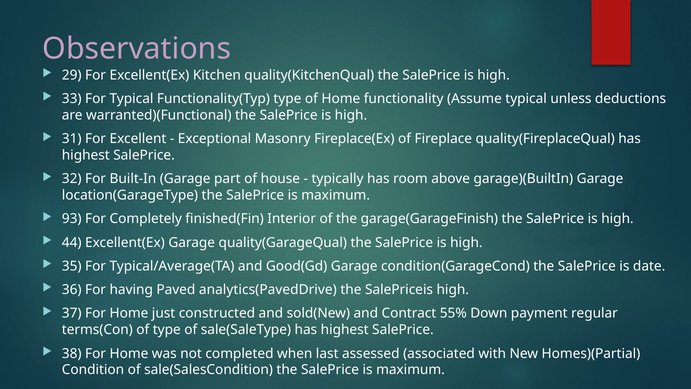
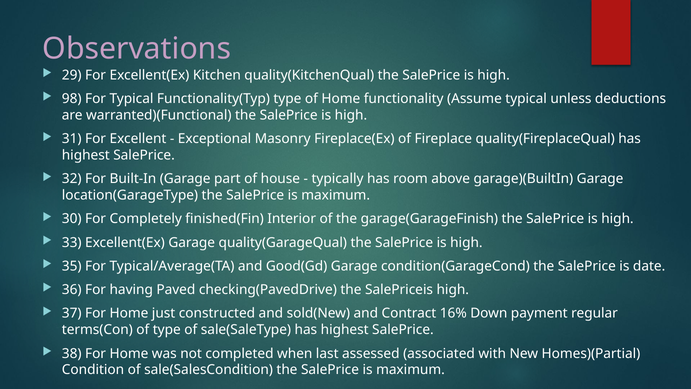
33: 33 -> 98 (72, 99)
93: 93 -> 30 (72, 219)
44: 44 -> 33 (72, 242)
analytics(PavedDrive: analytics(PavedDrive -> checking(PavedDrive (268, 290)
55%: 55% -> 16% (453, 313)
